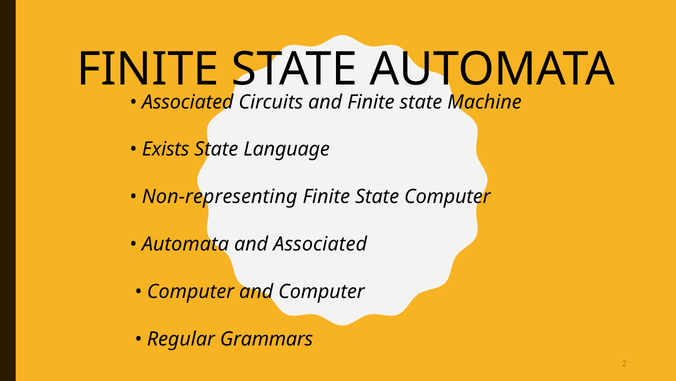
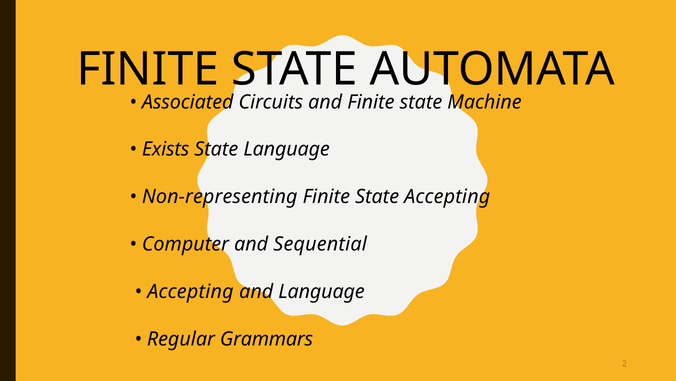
State Computer: Computer -> Accepting (447, 197)
Automata: Automata -> Computer (185, 244)
and Associated: Associated -> Sequential (320, 244)
Computer: Computer -> Accepting (190, 291)
and Computer: Computer -> Language (322, 291)
